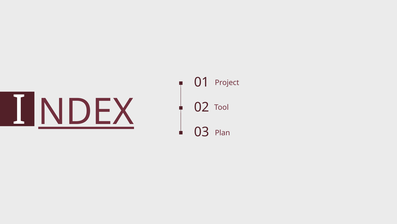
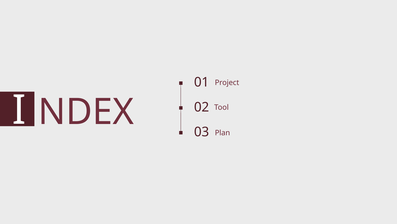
NDEX underline: present -> none (86, 112)
